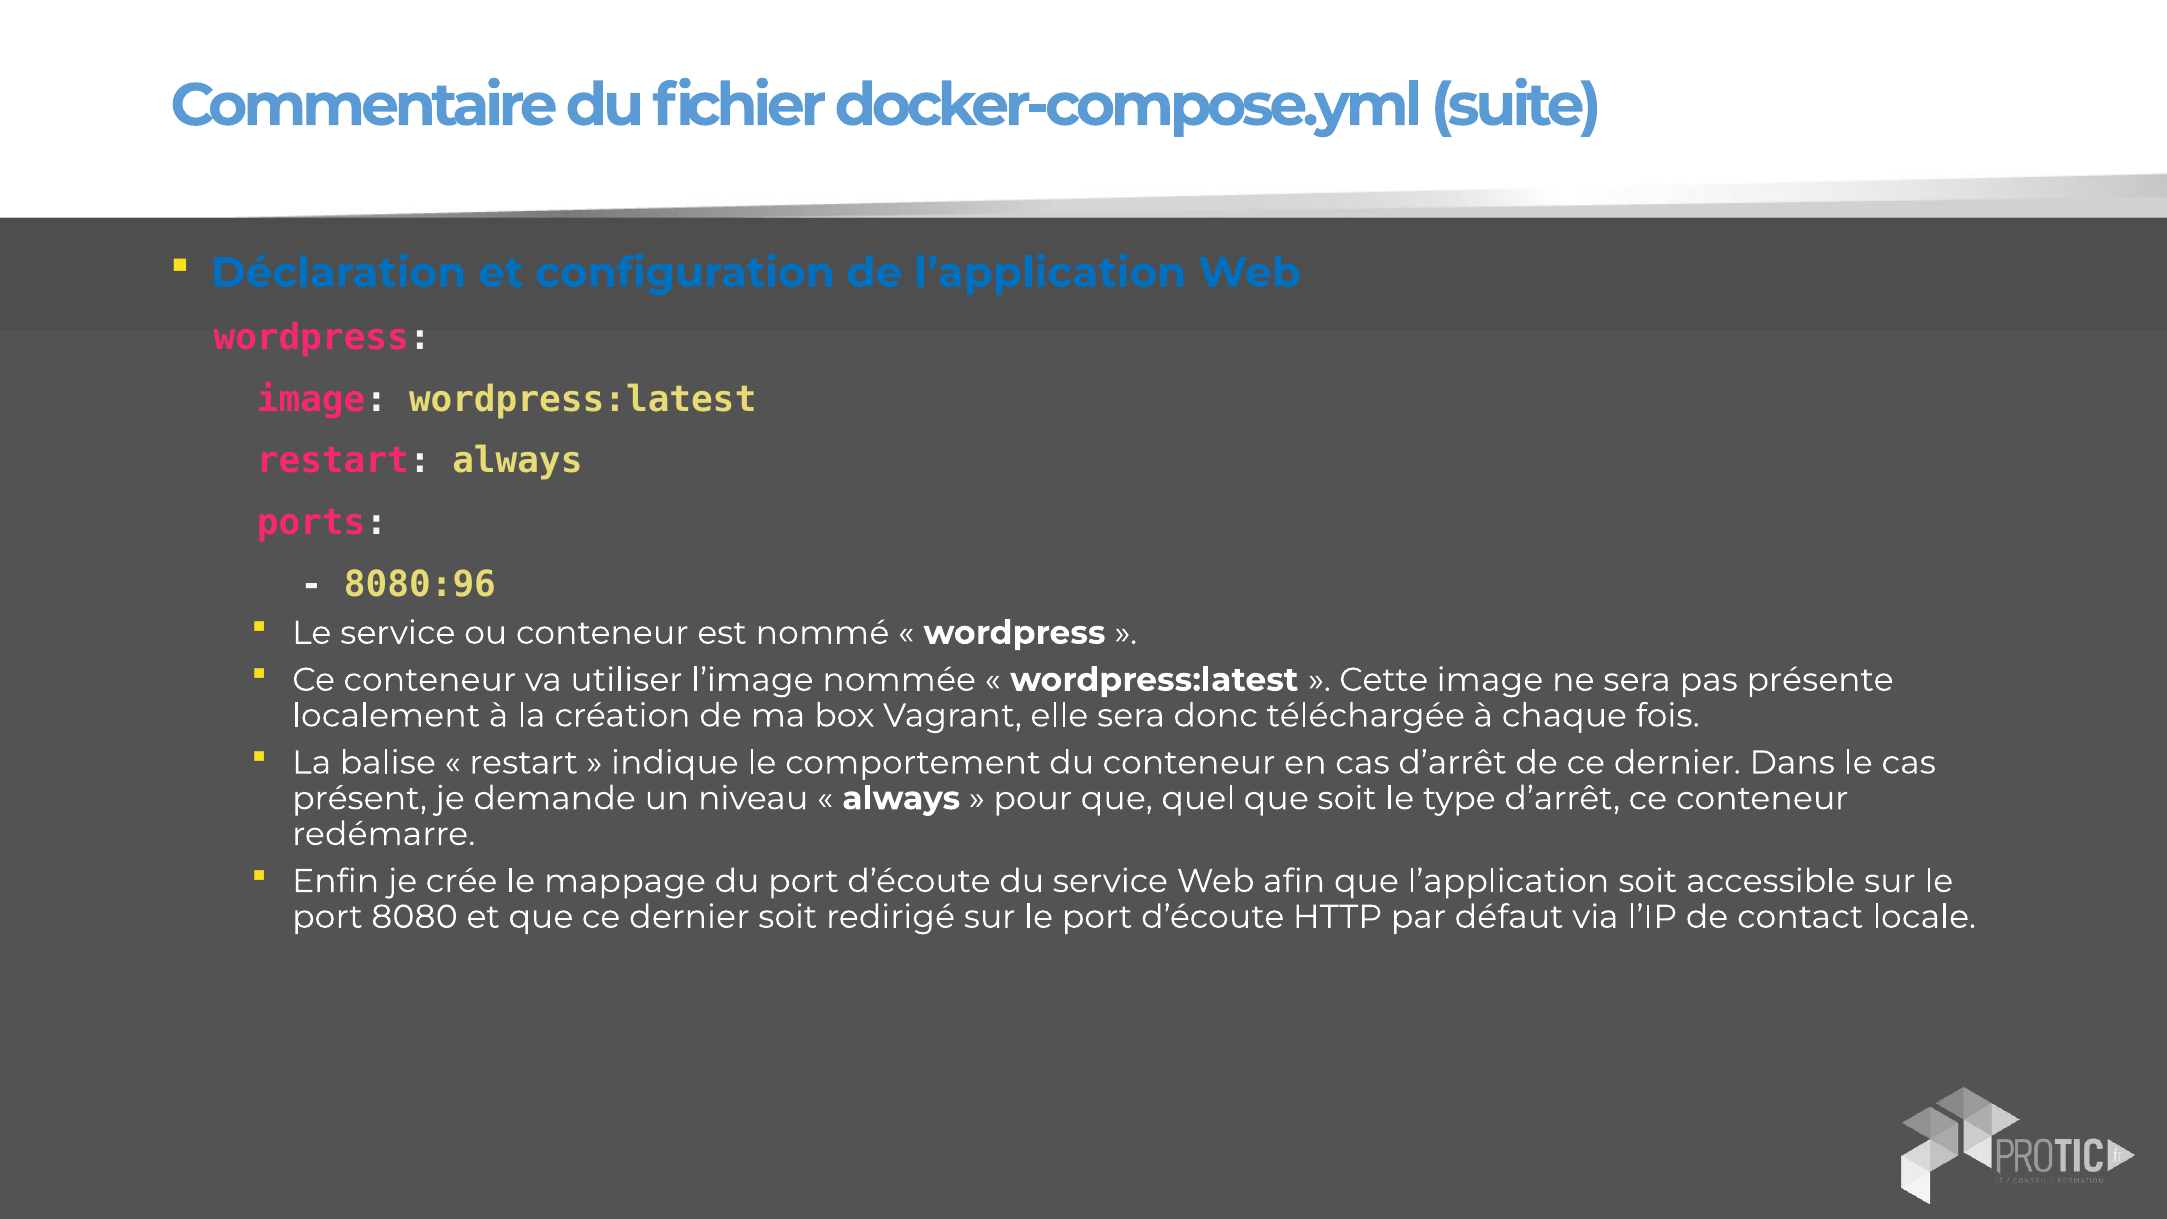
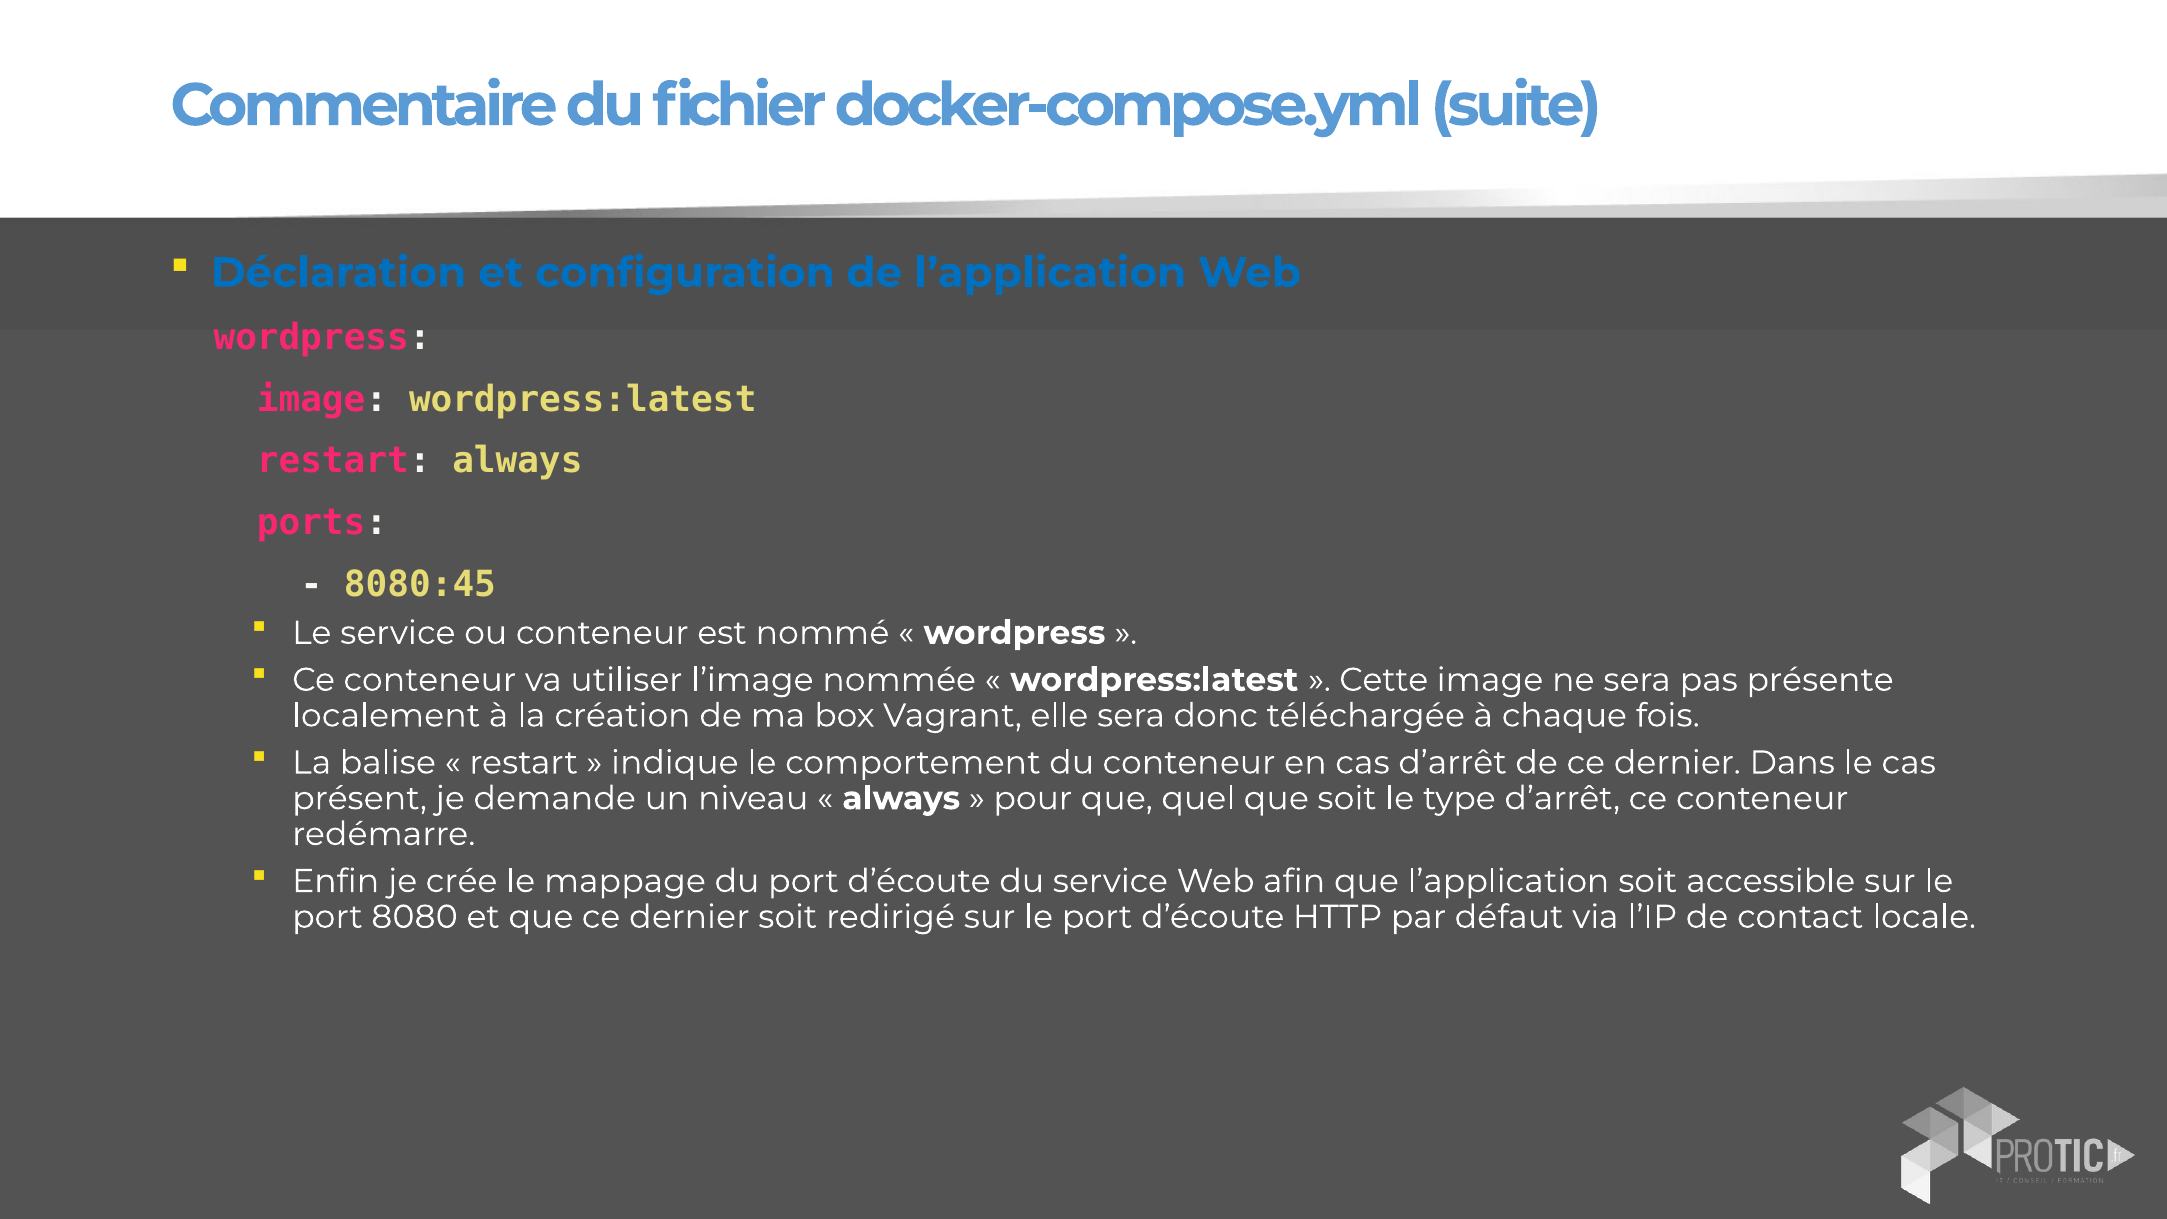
8080:96: 8080:96 -> 8080:45 (420, 584)
